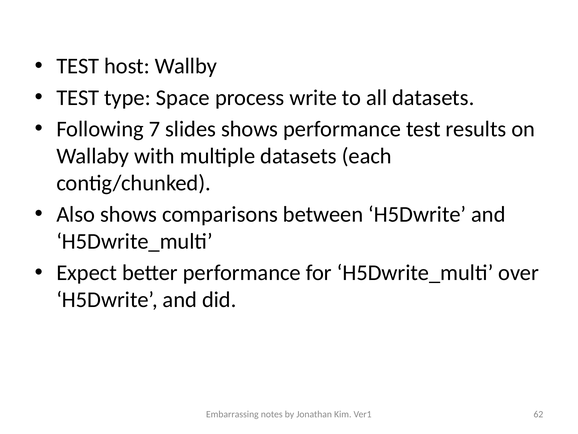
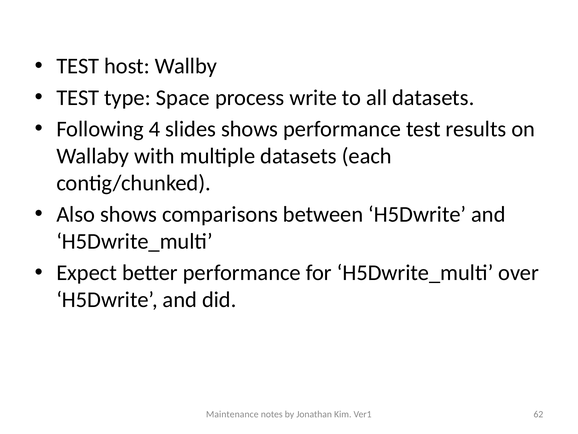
7: 7 -> 4 (154, 129)
Embarrassing: Embarrassing -> Maintenance (232, 414)
